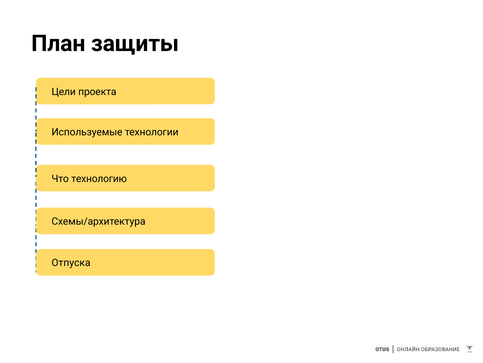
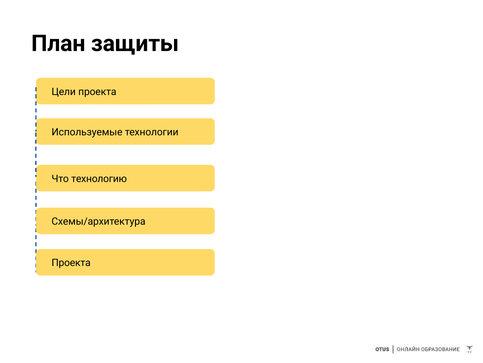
Отпуска: Отпуска -> Проекта (71, 262)
